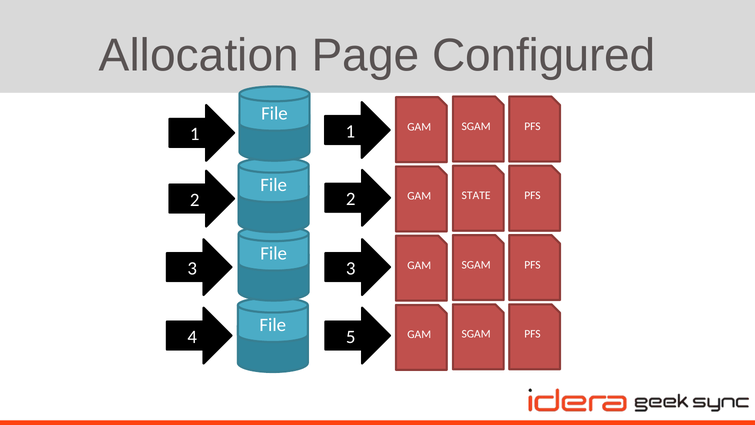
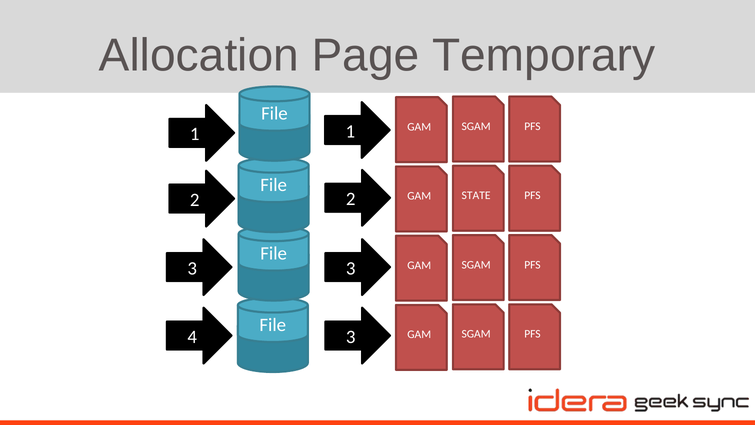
Configured: Configured -> Temporary (544, 56)
4 5: 5 -> 3 (351, 337)
